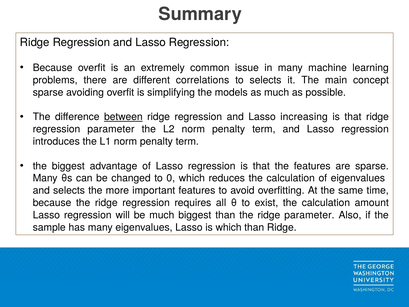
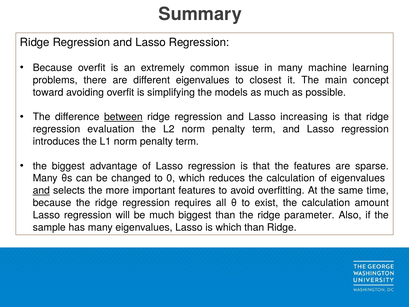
different correlations: correlations -> eigenvalues (203, 80)
to selects: selects -> closest (266, 80)
sparse: sparse -> toward (48, 92)
regression parameter: parameter -> evaluation (111, 129)
and underline: none -> present (41, 190)
